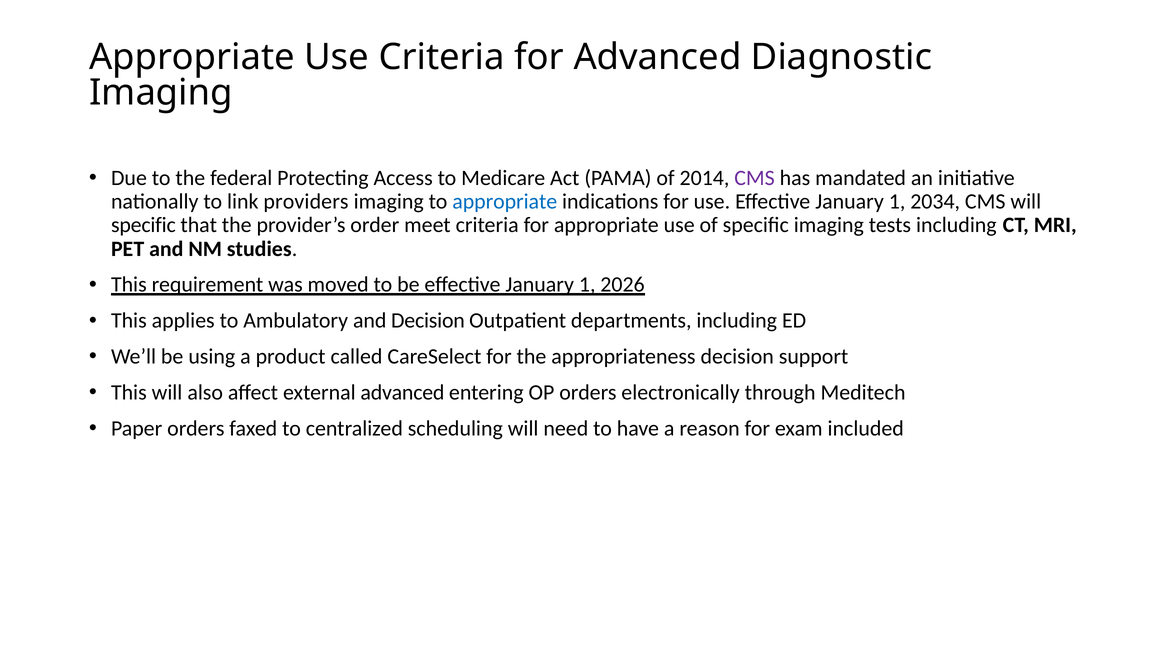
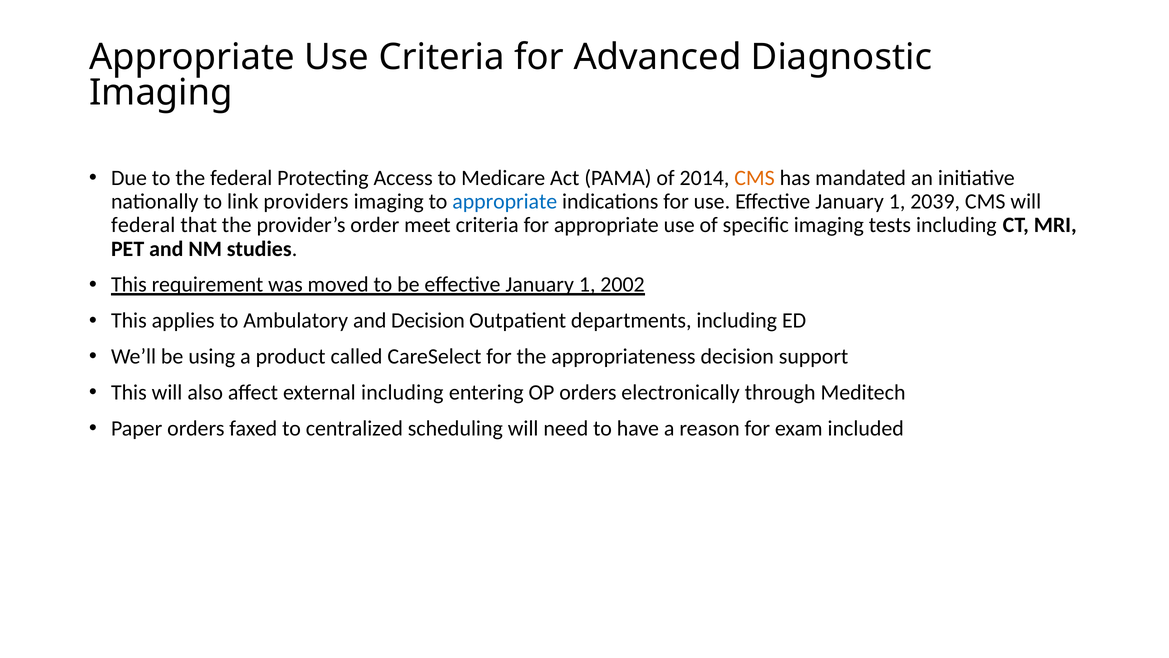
CMS colour: purple -> orange (755, 178)
2034: 2034 -> 2039 (935, 201)
specific: specific -> federal (143, 225)
2026: 2026 -> 2002 (623, 285)
external advanced: advanced -> including (402, 392)
